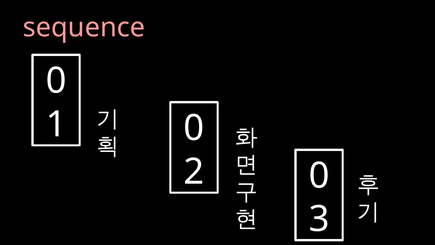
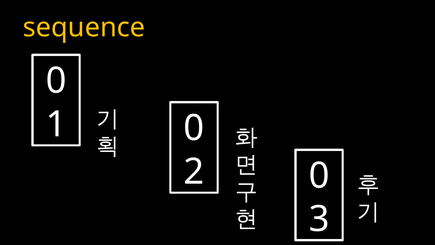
sequence colour: pink -> yellow (84, 27)
